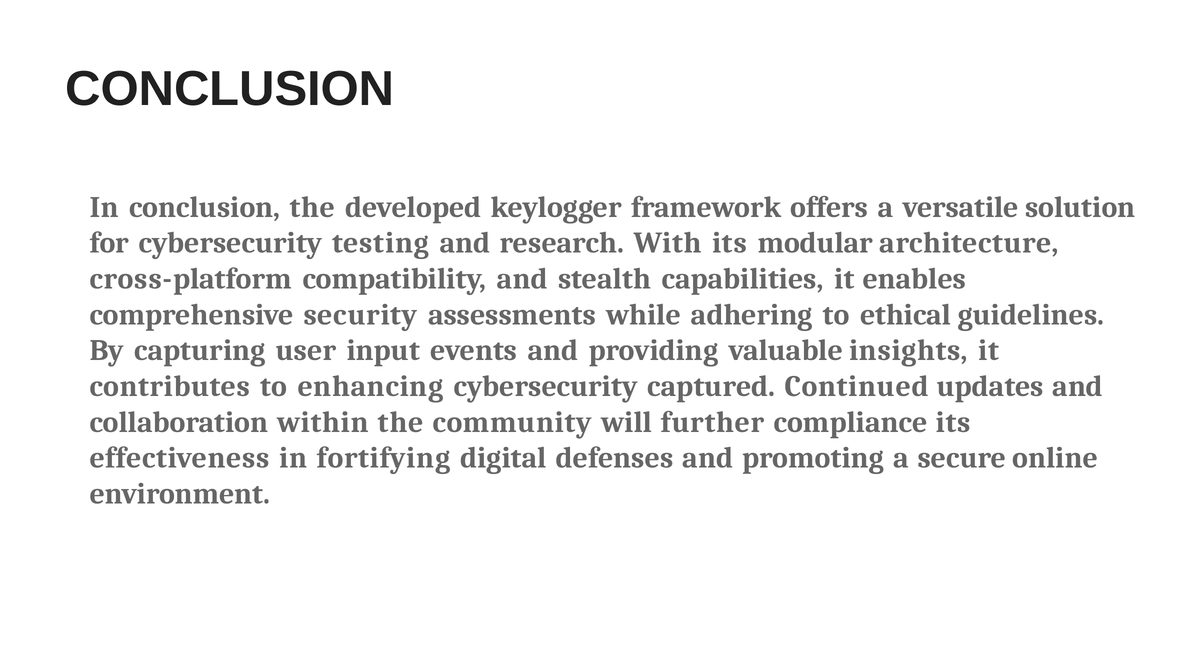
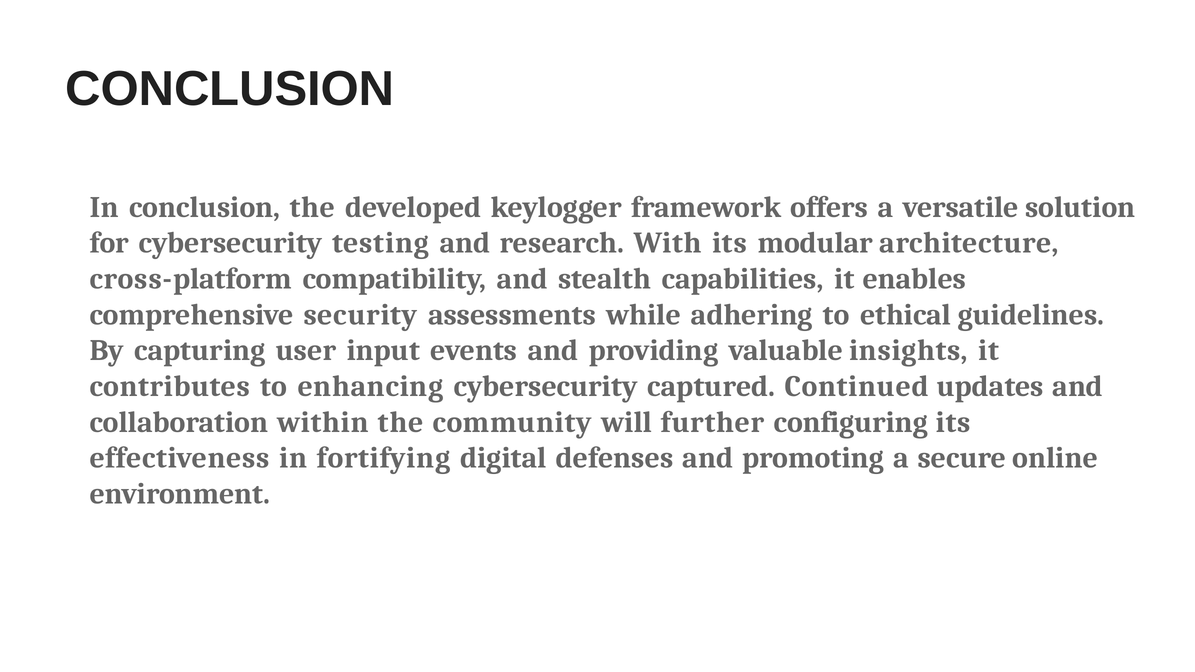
compliance: compliance -> configuring (851, 422)
